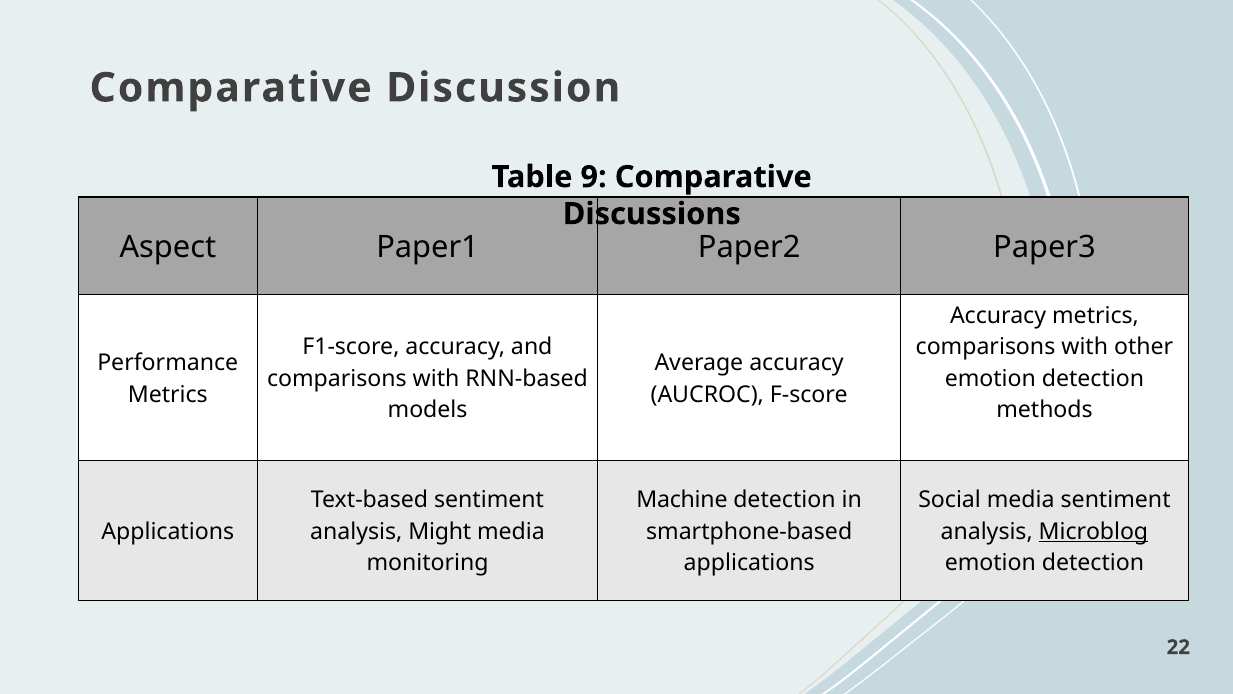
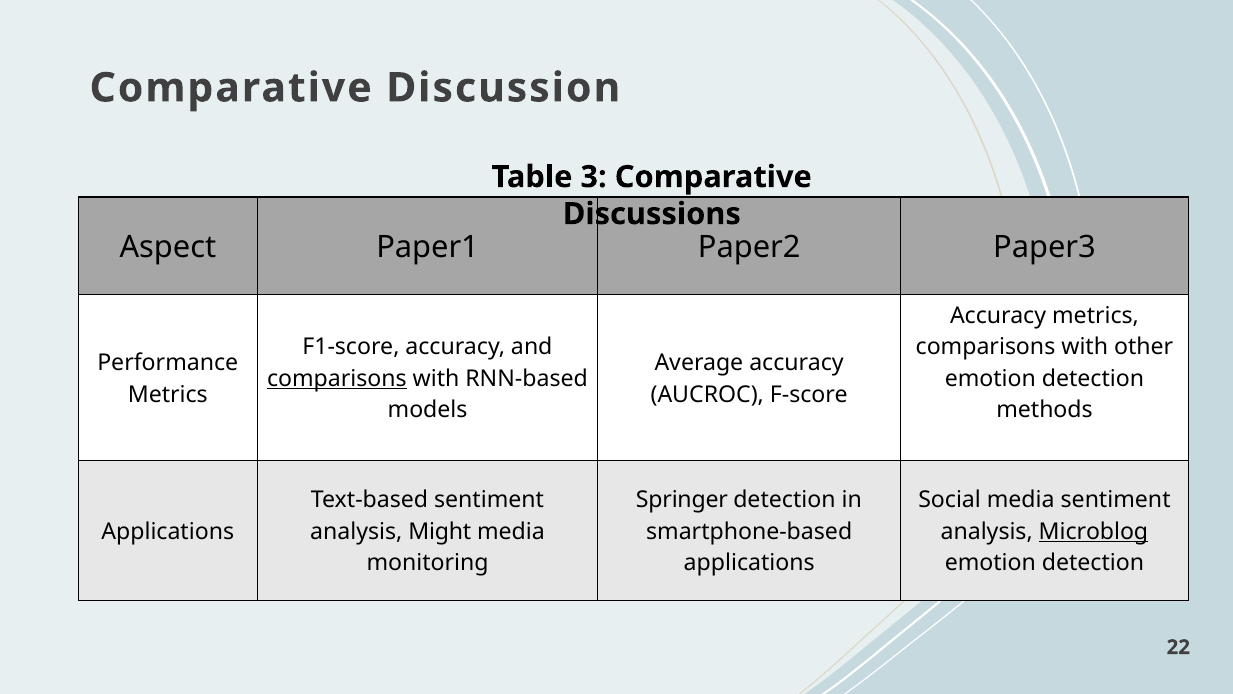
9: 9 -> 3 (594, 177)
comparisons underline: none -> present (337, 378)
Machine: Machine -> Springer (682, 500)
